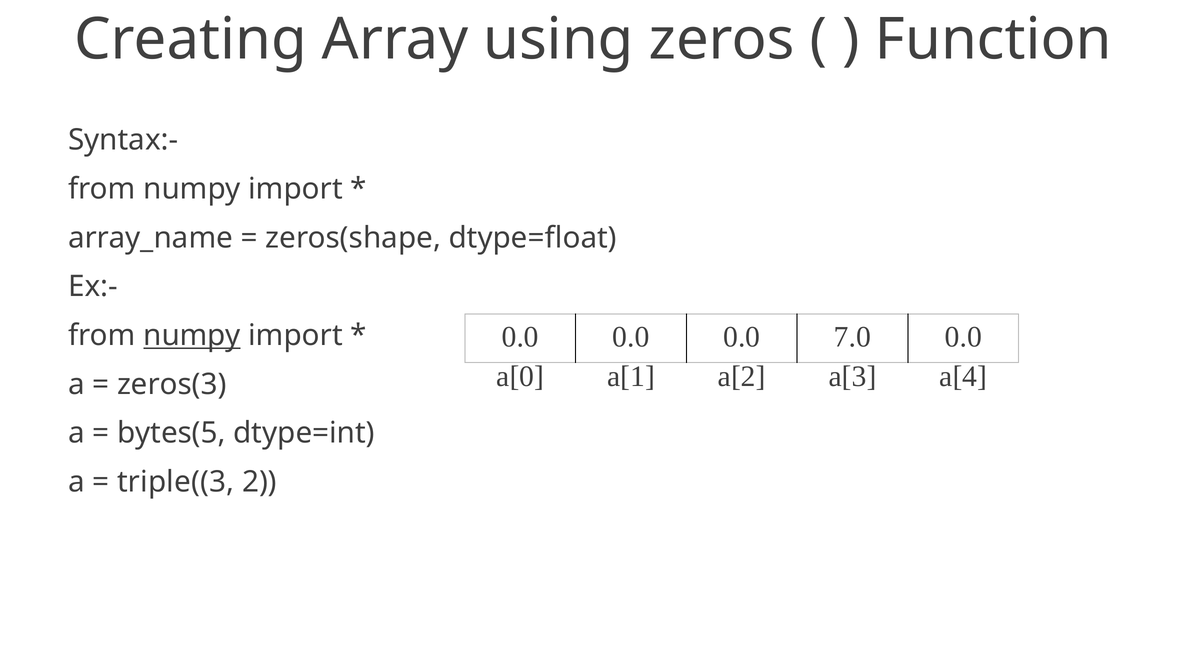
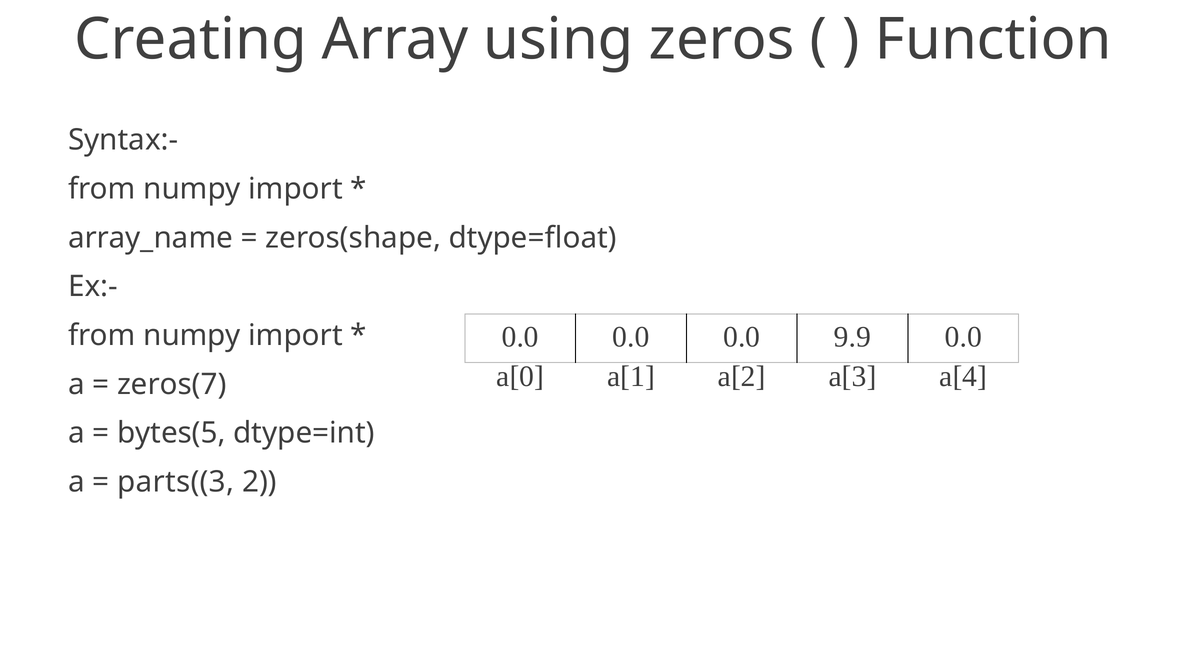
7.0: 7.0 -> 9.9 (853, 337)
numpy underline: present -> none (192, 335)
zeros(3: zeros(3 -> zeros(7 (172, 384)
triple((3: triple((3 -> parts((3 (176, 482)
